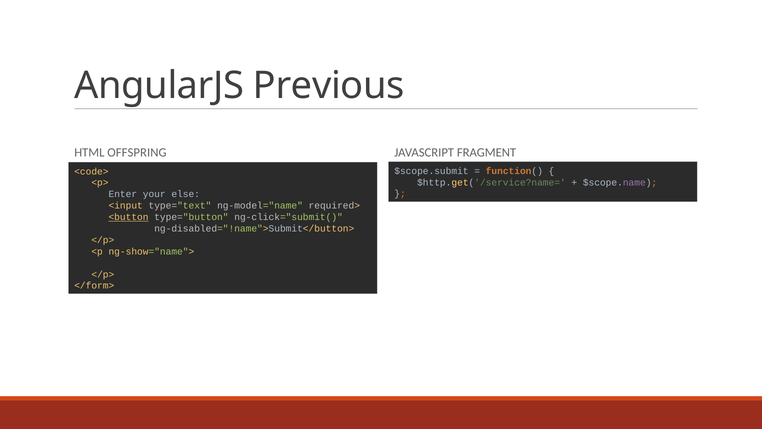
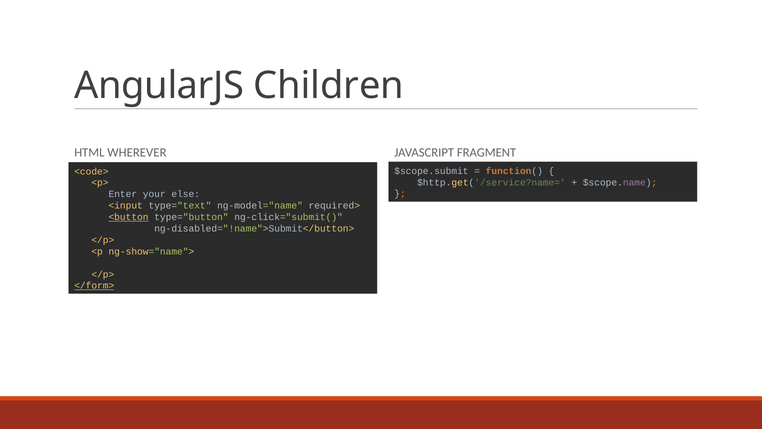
Previous: Previous -> Children (329, 85)
OFFSPRING: OFFSPRING -> WHEREVER (137, 152)
</form> underline: none -> present (94, 286)
